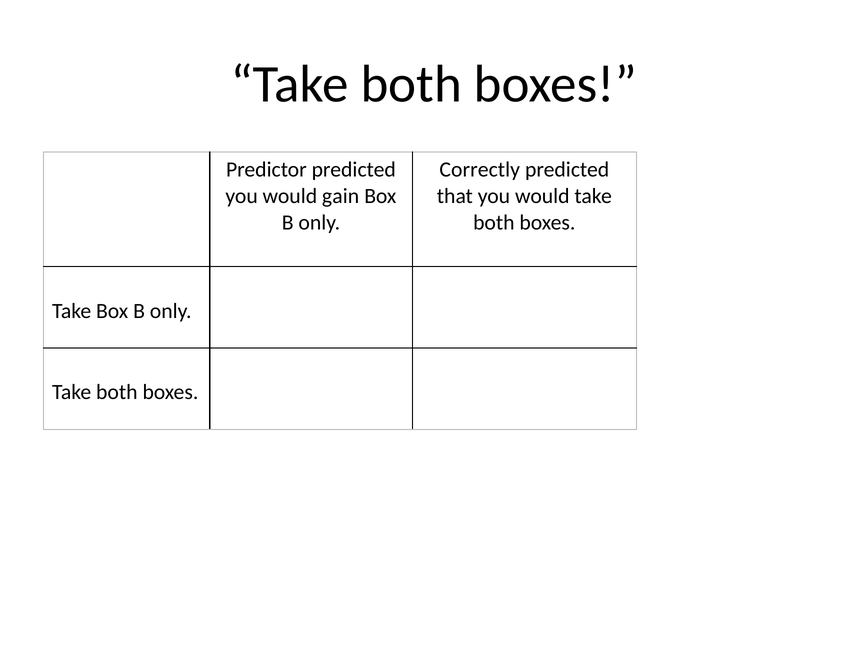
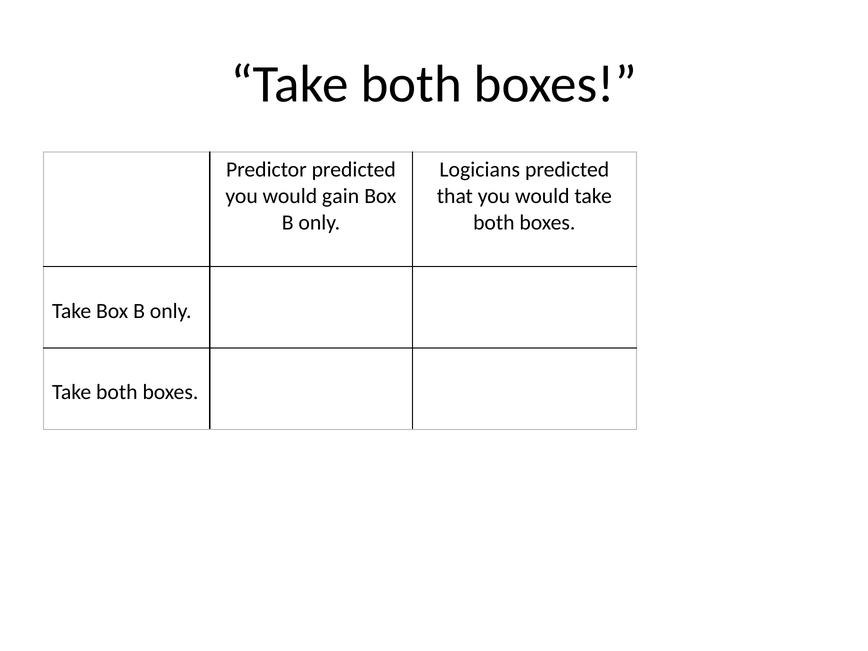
Correctly: Correctly -> Logicians (480, 170)
